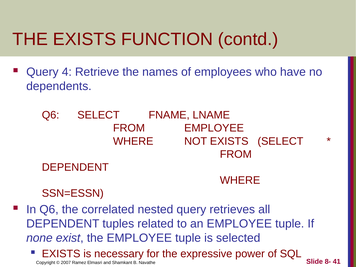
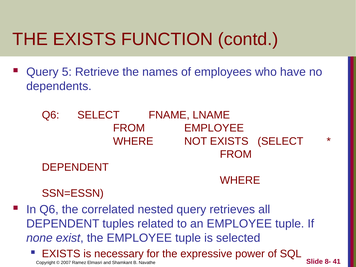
4: 4 -> 5 (67, 72)
